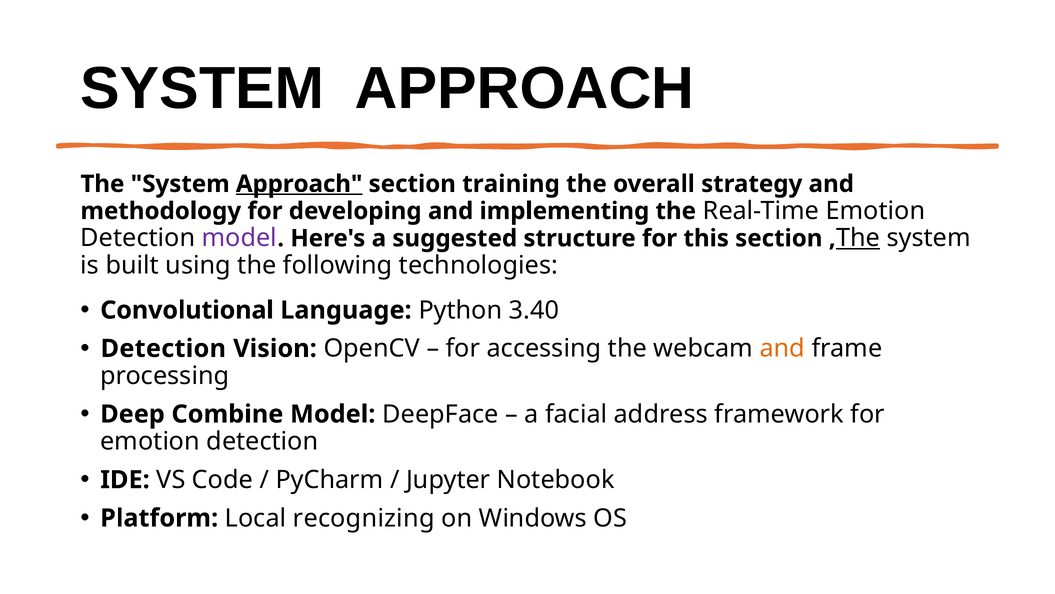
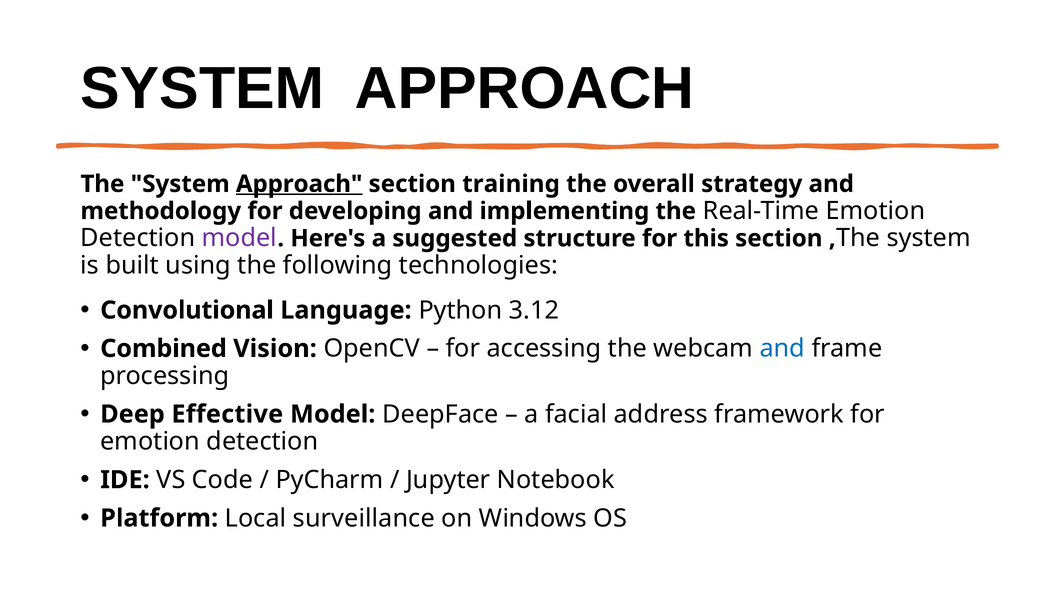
The underline: present -> none (858, 238)
3.40: 3.40 -> 3.12 (534, 310)
Detection: Detection -> Combined (163, 348)
and colour: orange -> blue (782, 348)
Combine: Combine -> Effective (227, 414)
recognizing: recognizing -> surveillance (364, 518)
